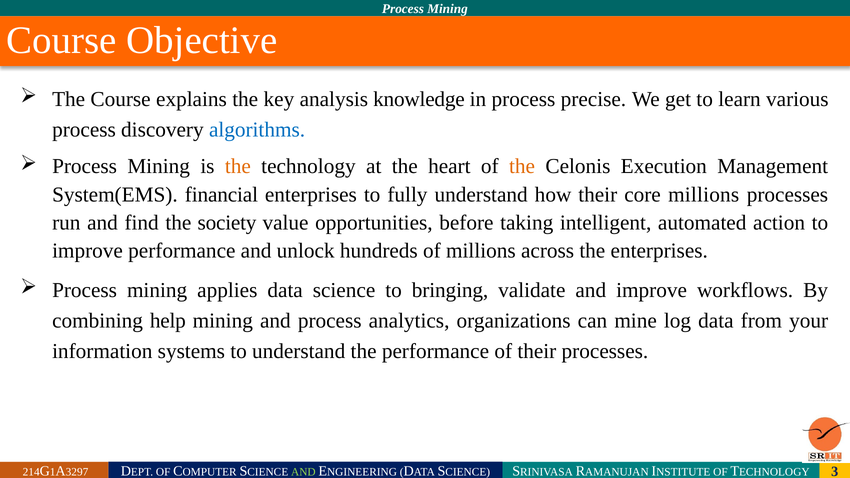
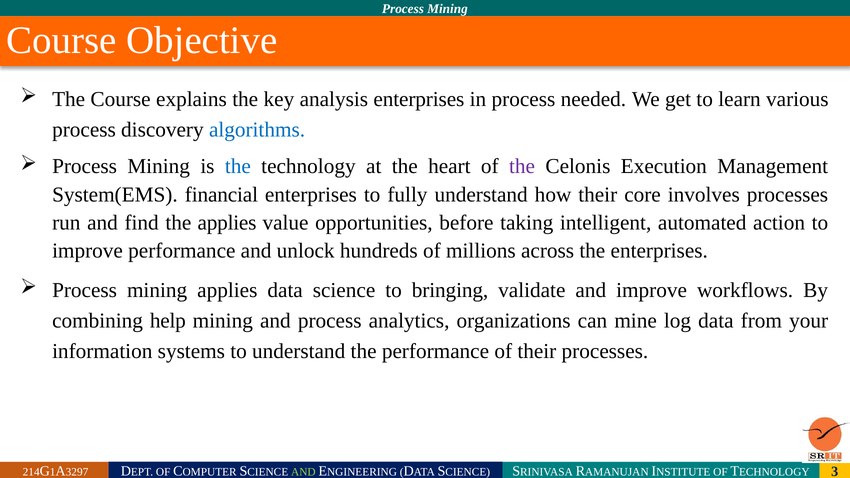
analysis knowledge: knowledge -> enterprises (419, 99)
precise: precise -> needed (593, 99)
the colour: orange -> blue (238, 167)
the colour: orange -> purple (522, 167)
core millions: millions -> involves (704, 195)
the society: society -> applies (227, 223)
